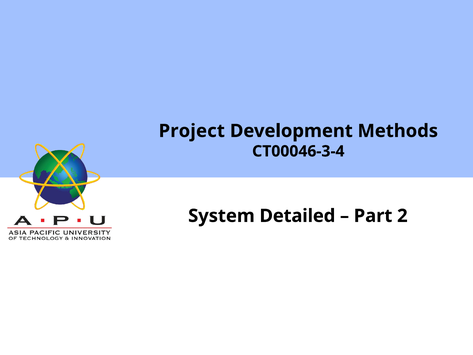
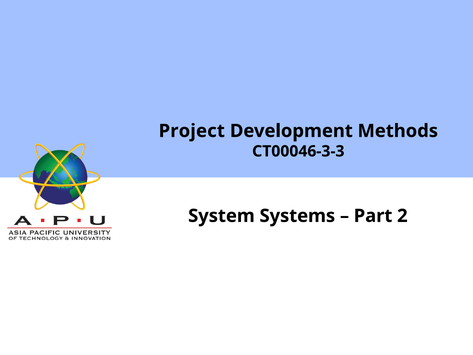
CT00046-3-4: CT00046-3-4 -> CT00046-3-3 (298, 151)
Detailed: Detailed -> Systems (297, 216)
